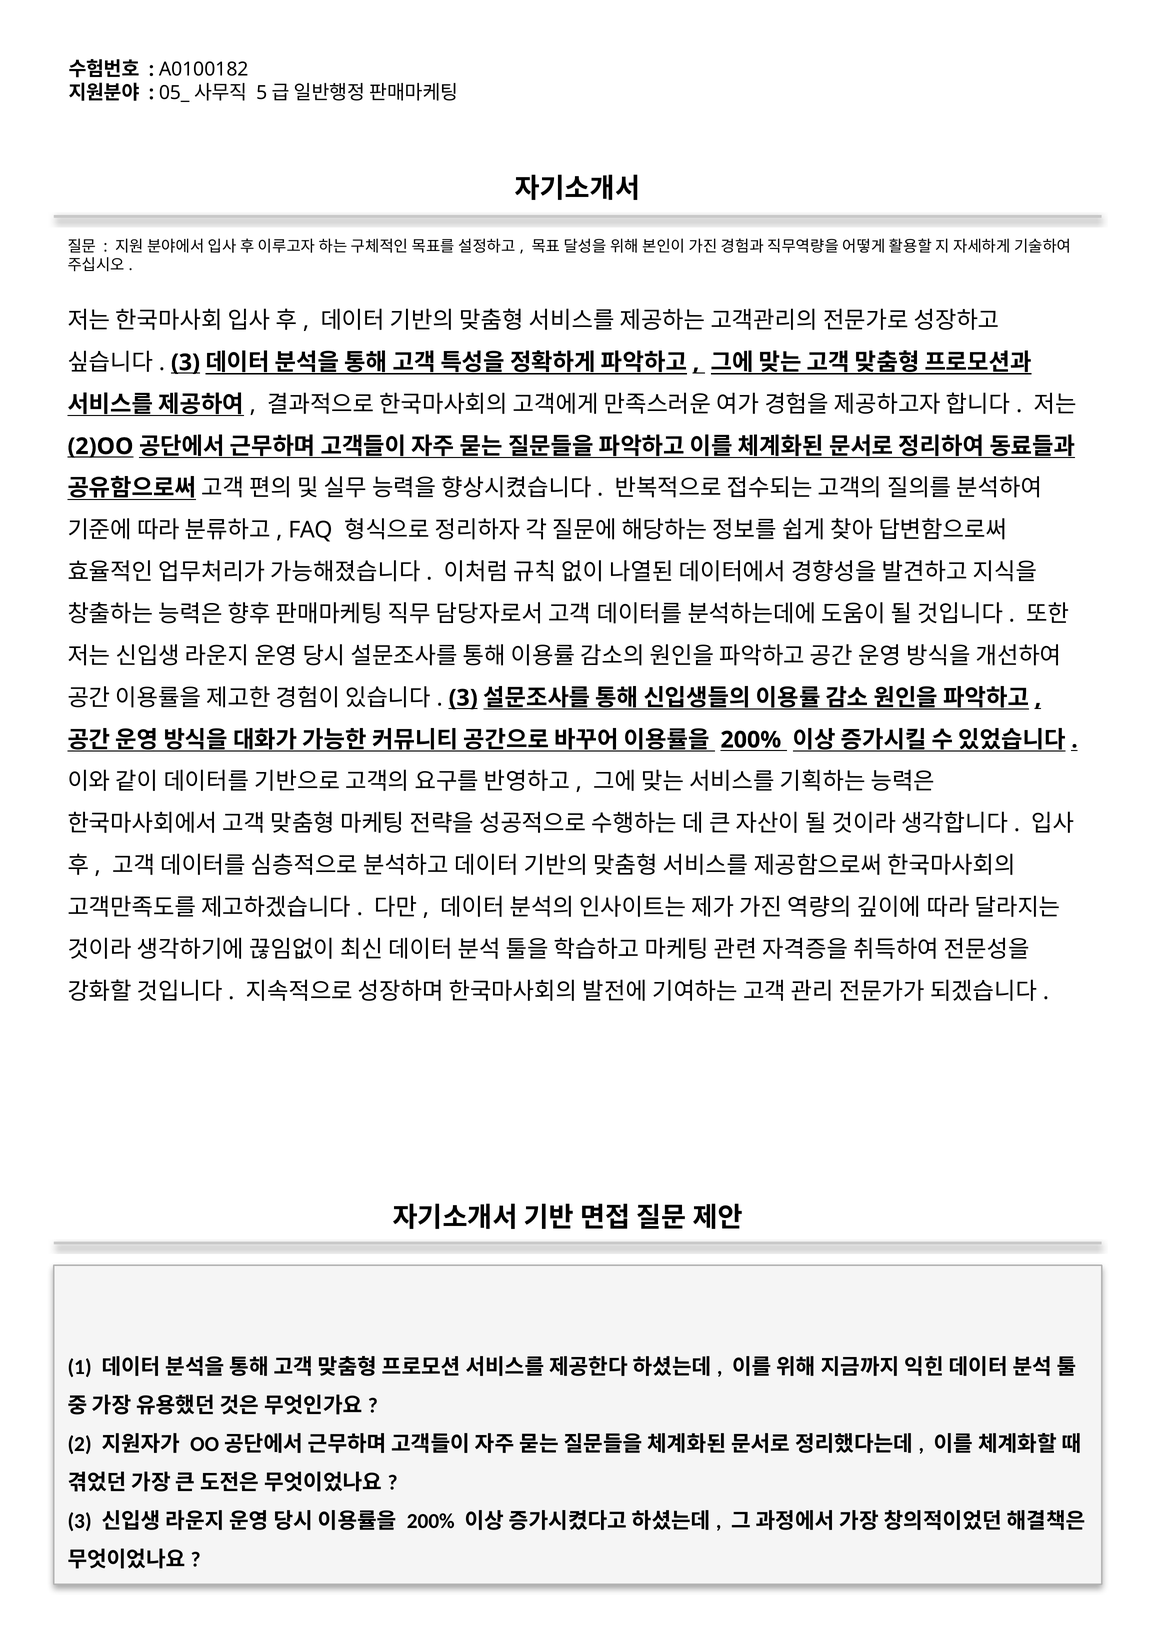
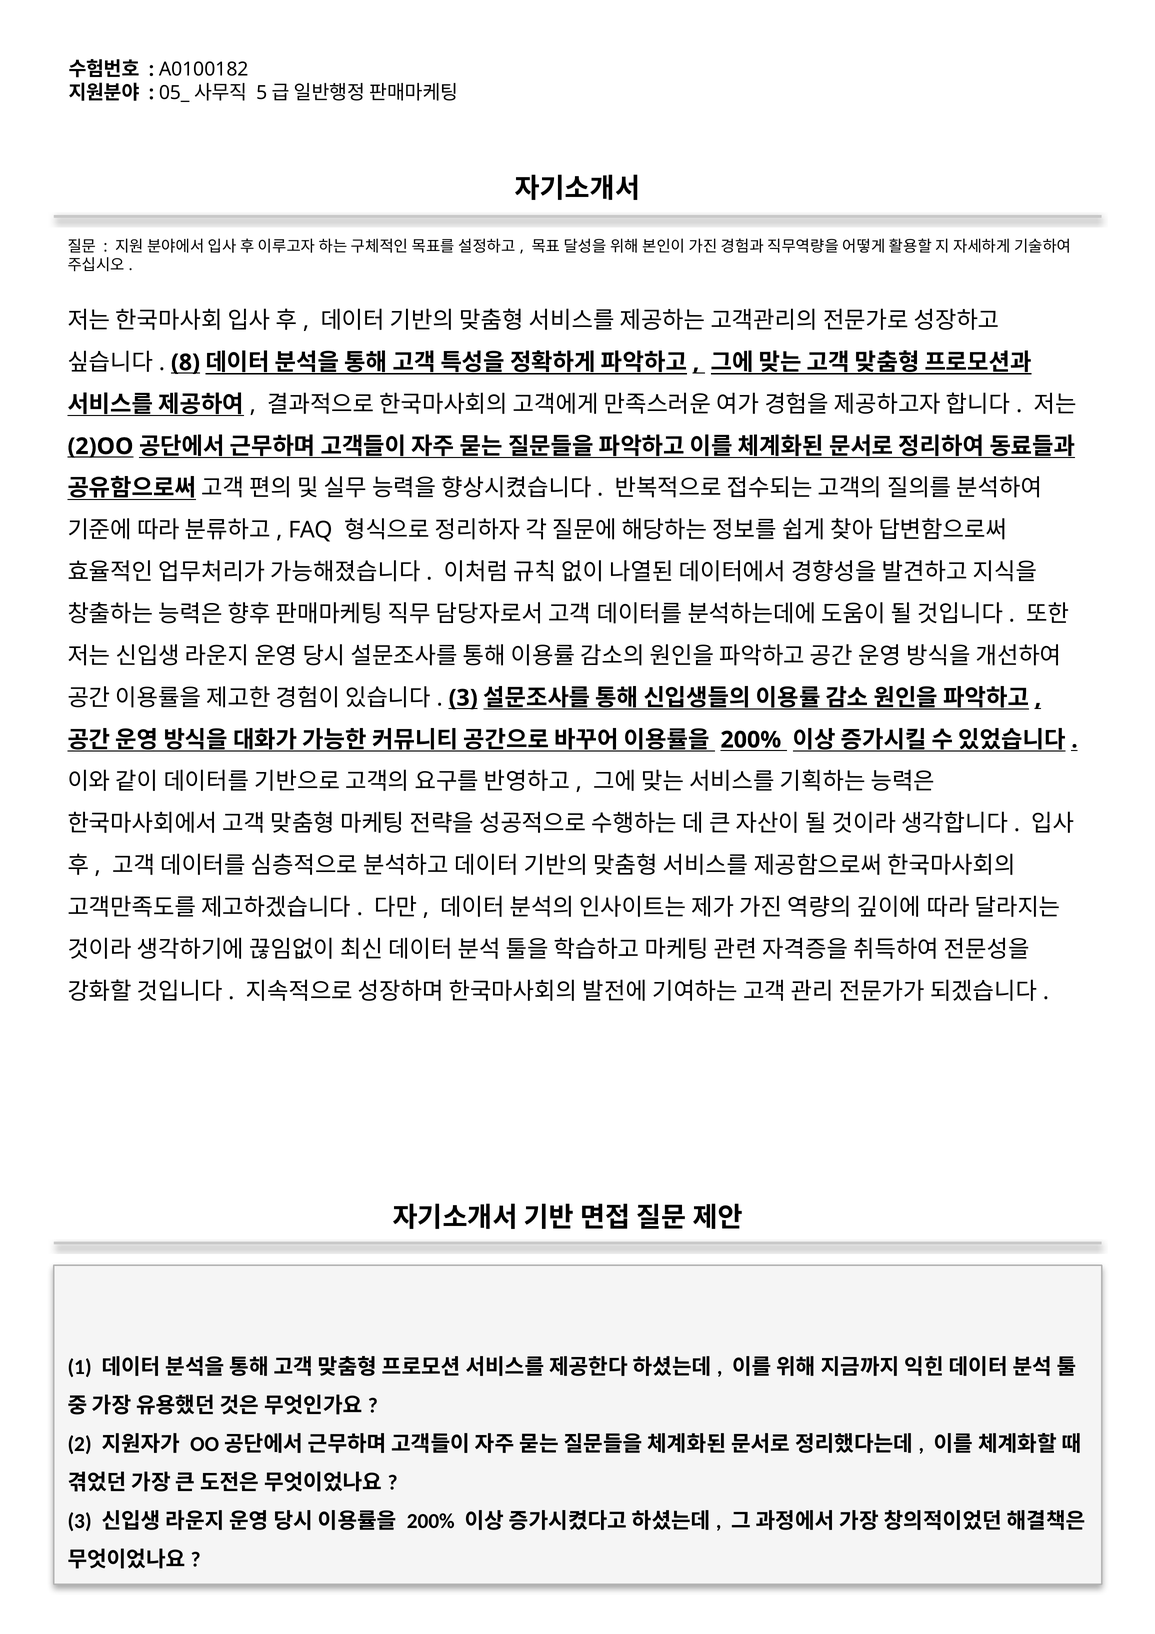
3: 3 -> 8 (185, 362)
